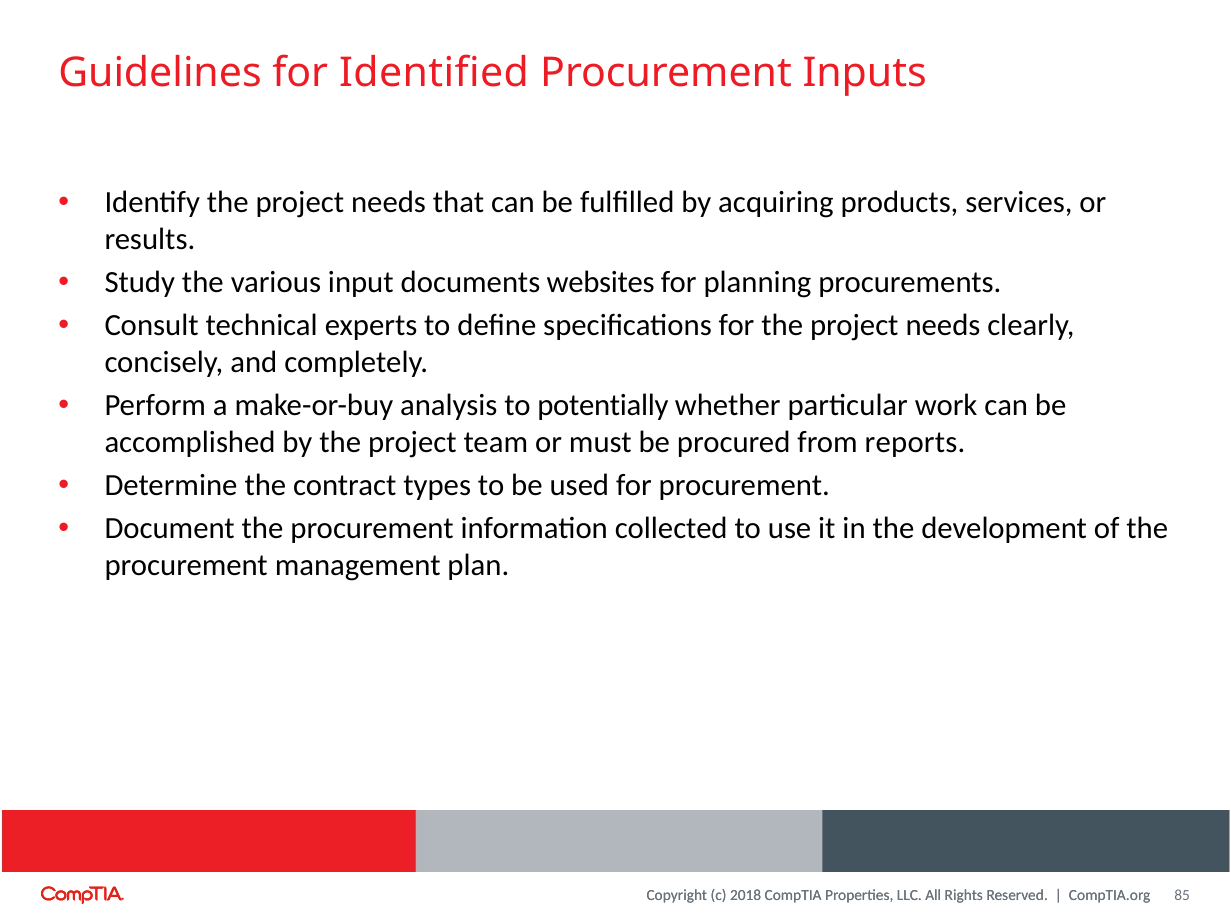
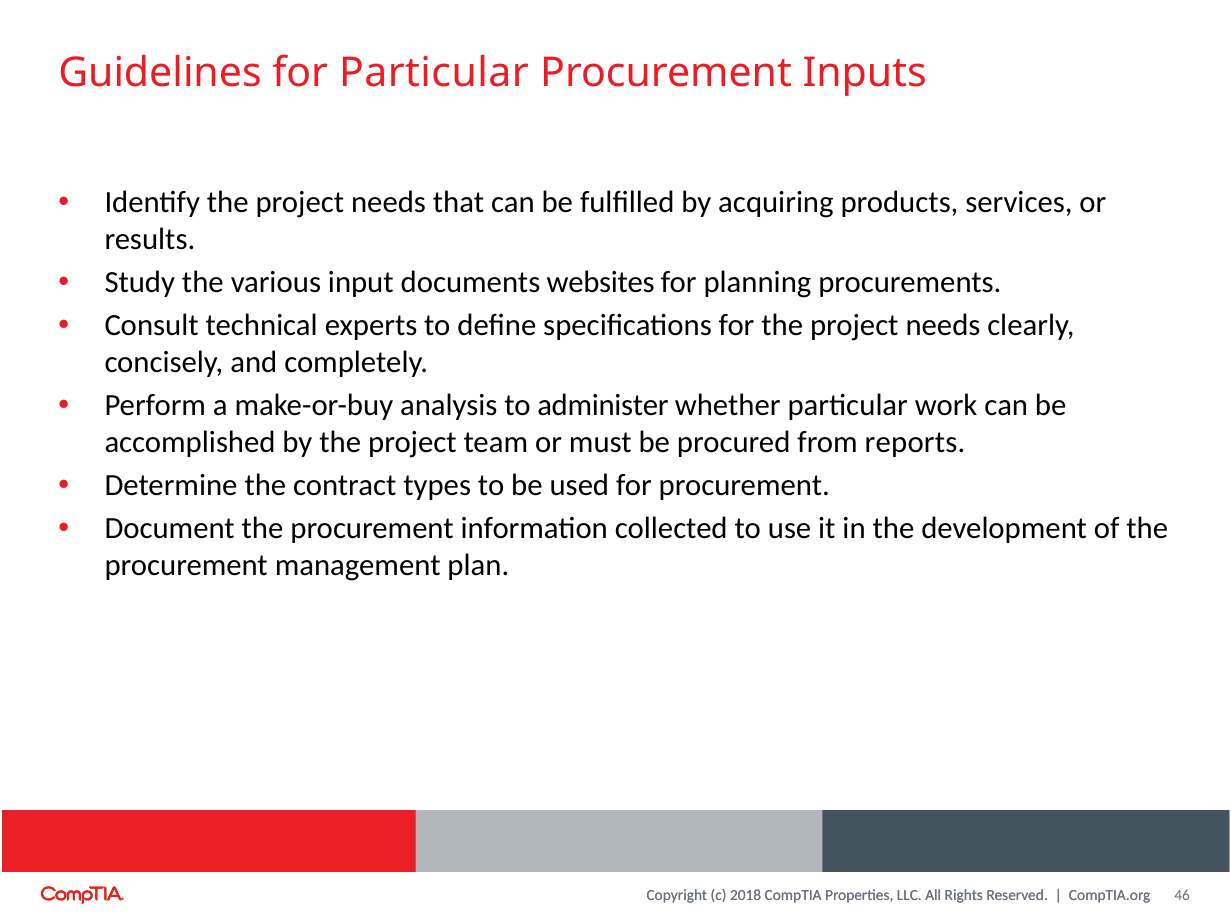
for Identified: Identified -> Particular (434, 73)
potentially: potentially -> administer (603, 406)
85: 85 -> 46 (1182, 895)
